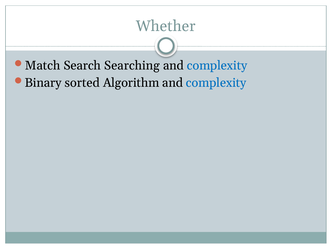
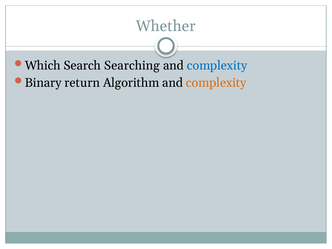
Match: Match -> Which (43, 65)
sorted: sorted -> return (82, 83)
complexity colour: blue -> orange (216, 83)
